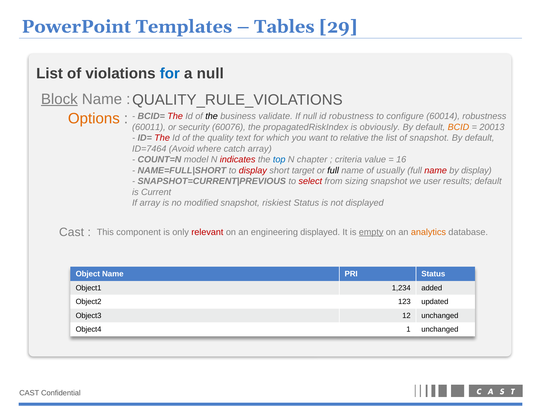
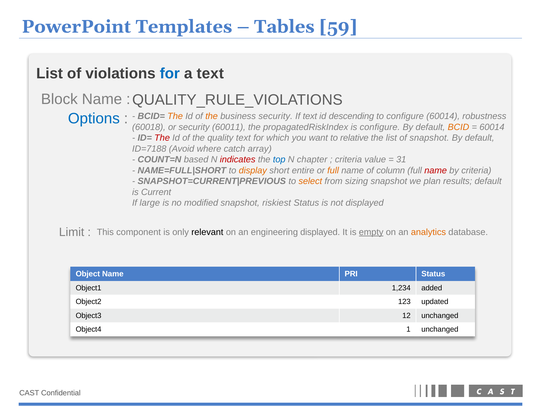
29: 29 -> 59 (338, 27)
a null: null -> text (210, 73)
Block underline: present -> none (59, 99)
Options colour: orange -> blue (94, 119)
The colour: red -> orange (175, 116)
the colour: black -> orange (212, 116)
business validate: validate -> security (276, 116)
If null: null -> text (310, 116)
id robustness: robustness -> descending (351, 116)
60011: 60011 -> 60018 (149, 127)
60076: 60076 -> 60011 (229, 127)
is obviously: obviously -> configure (380, 127)
20013: 20013 -> 60014 (492, 127)
ID=7464: ID=7464 -> ID=7188 (149, 149)
model: model -> based (196, 160)
16: 16 -> 31 (401, 160)
display colour: red -> orange (253, 170)
target: target -> entire (303, 170)
full colour: black -> orange (333, 170)
usually: usually -> column (391, 170)
by display: display -> criteria (476, 170)
select colour: red -> orange (310, 181)
user: user -> plan (432, 181)
If array: array -> large (150, 203)
Cast: Cast -> Limit (72, 232)
relevant colour: red -> black (207, 232)
